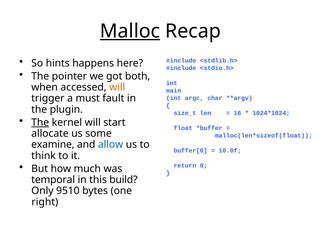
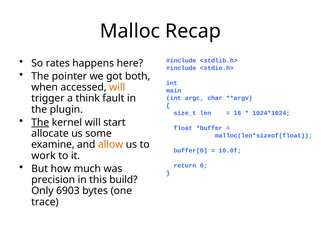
Malloc underline: present -> none (130, 31)
hints: hints -> rates (58, 63)
must: must -> think (88, 98)
allow colour: blue -> orange (111, 144)
think: think -> work (43, 156)
temporal: temporal -> precision (53, 180)
9510: 9510 -> 6903 (68, 191)
right: right -> trace (45, 202)
